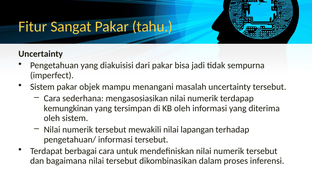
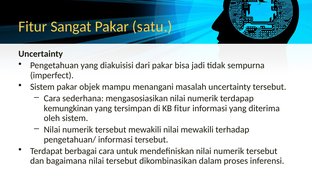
tahu: tahu -> satu (152, 27)
KB oleh: oleh -> fitur (182, 108)
nilai lapangan: lapangan -> mewakili (197, 129)
